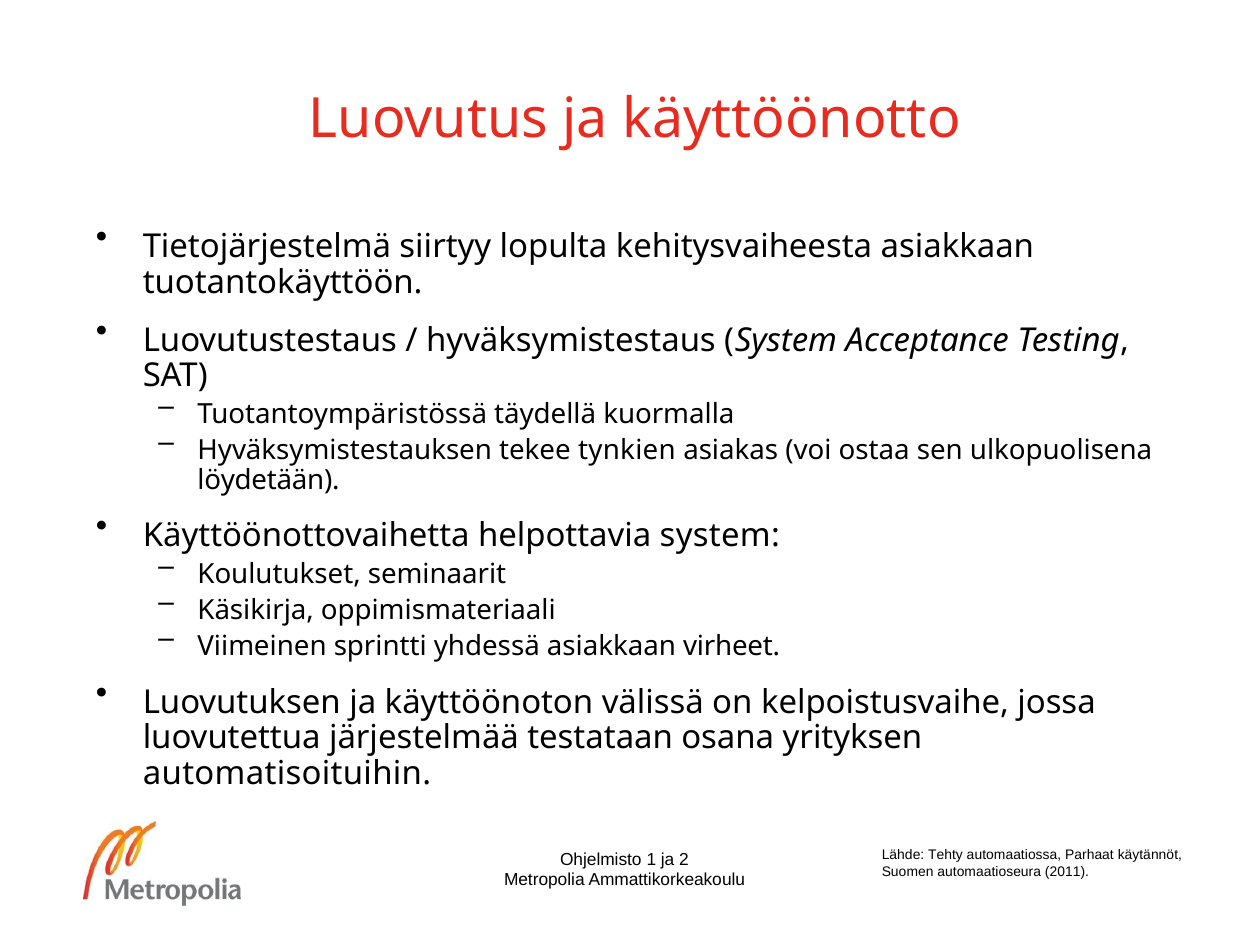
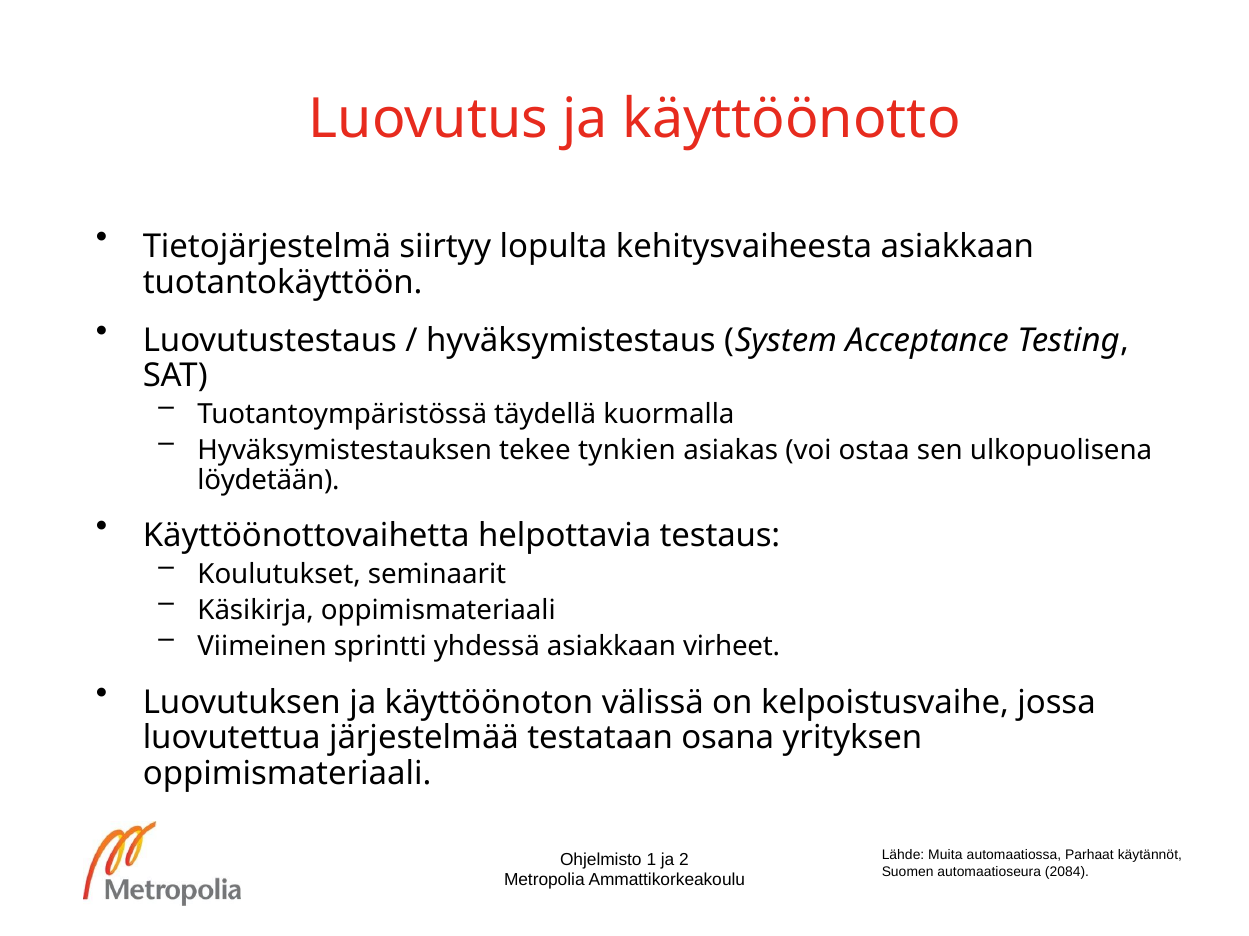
helpottavia system: system -> testaus (720, 536)
automatisoituihin: automatisoituihin -> oppimismateriaali (287, 774)
Tehty: Tehty -> Muita (945, 856)
2011: 2011 -> 2084 (1067, 873)
